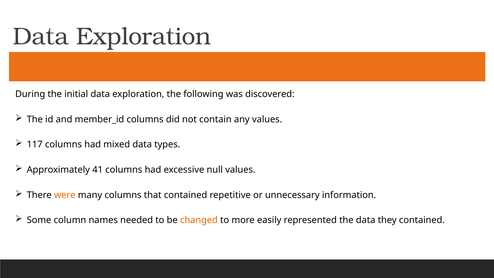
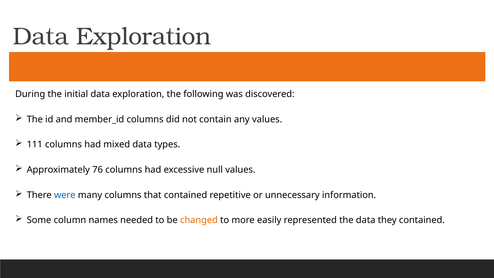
117: 117 -> 111 (35, 145)
41: 41 -> 76 (98, 170)
were colour: orange -> blue (65, 195)
